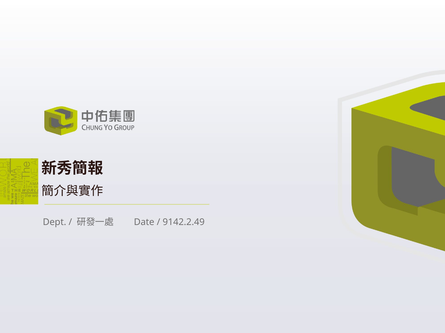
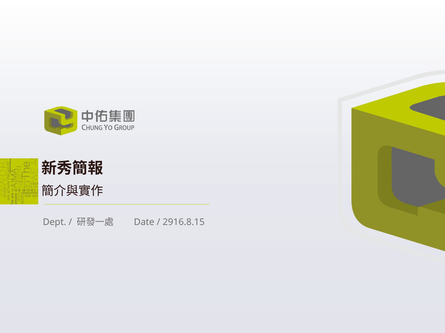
9142.2.49: 9142.2.49 -> 2916.8.15 (184, 223)
